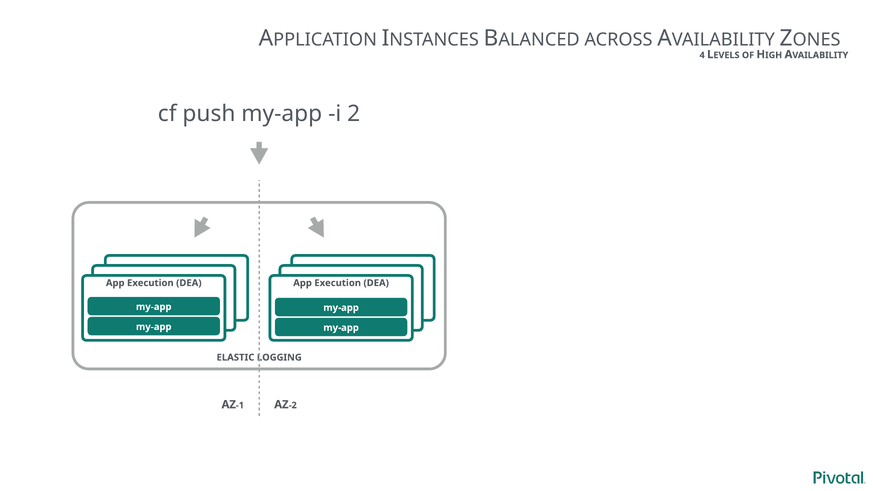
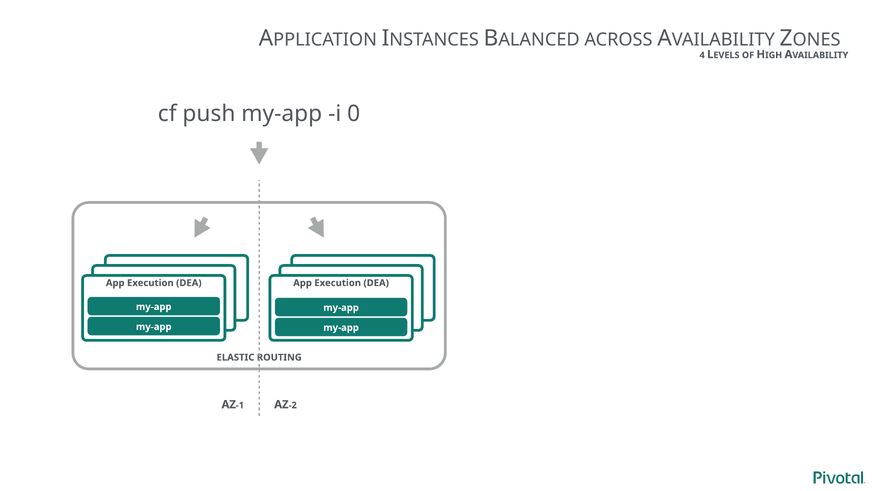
2: 2 -> 0 (354, 114)
LOGGING: LOGGING -> ROUTING (279, 357)
